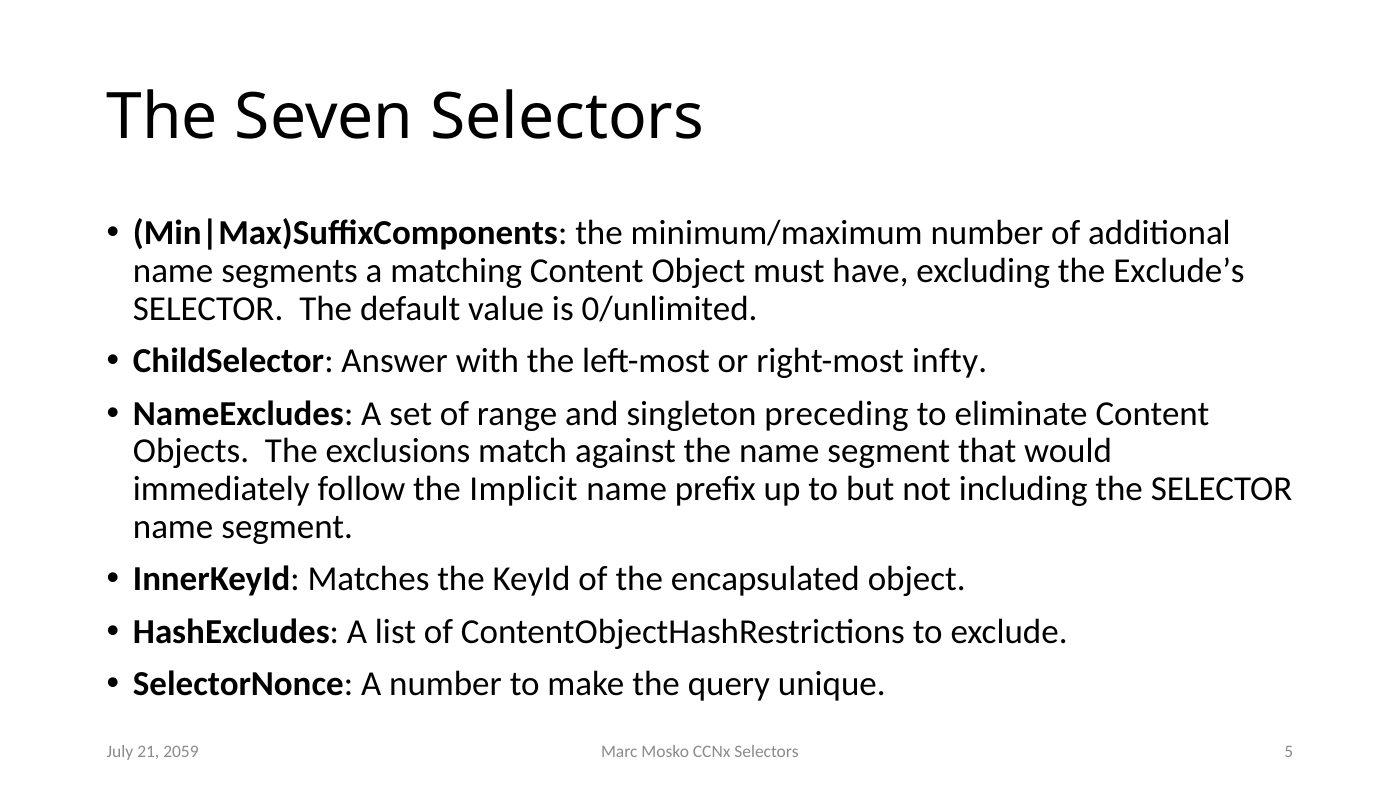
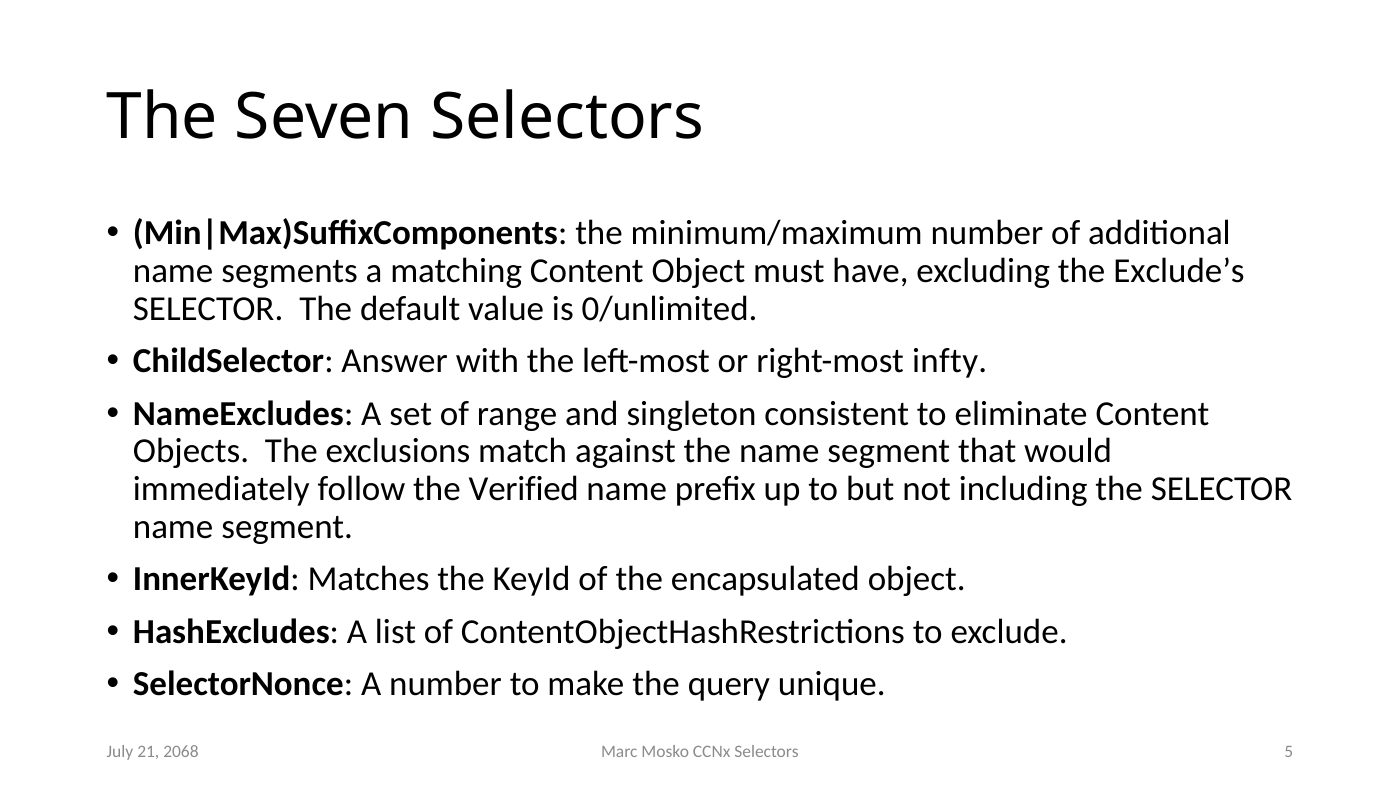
preceding: preceding -> consistent (837, 414)
Implicit: Implicit -> Verified (524, 489)
2059: 2059 -> 2068 (181, 752)
